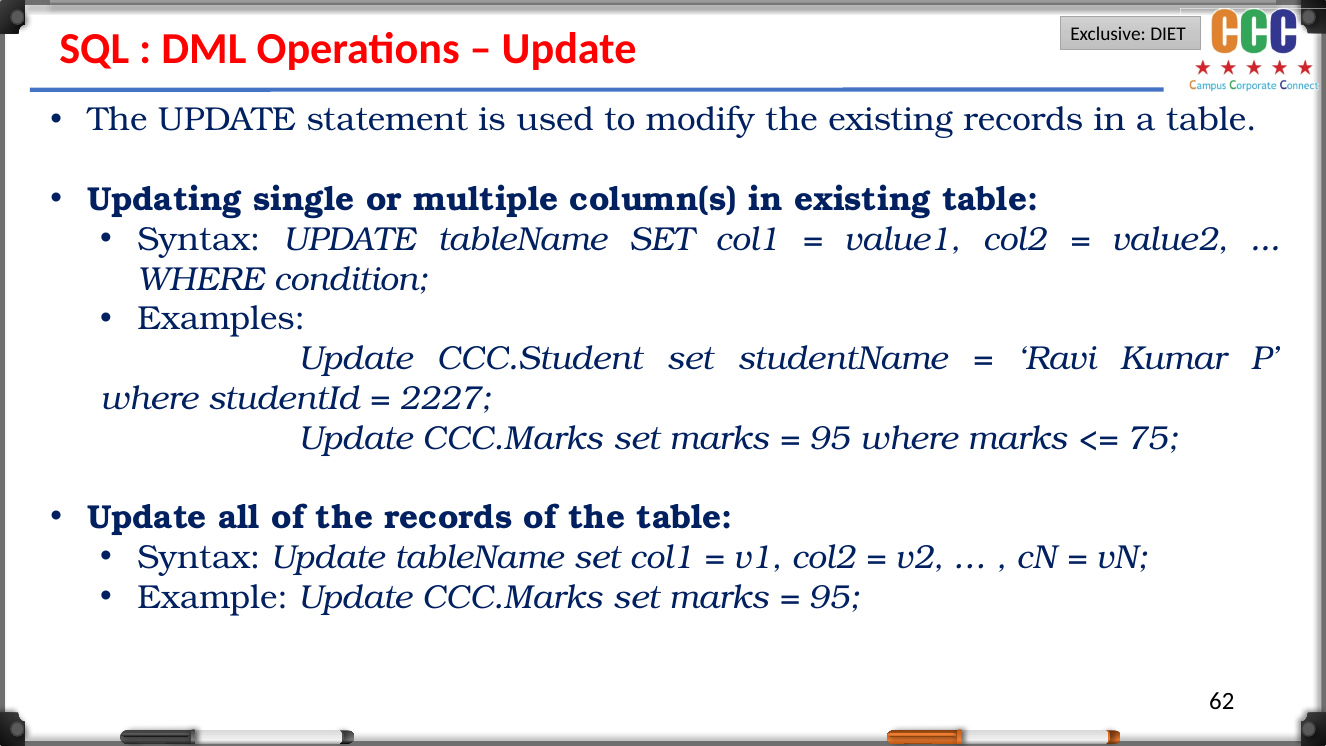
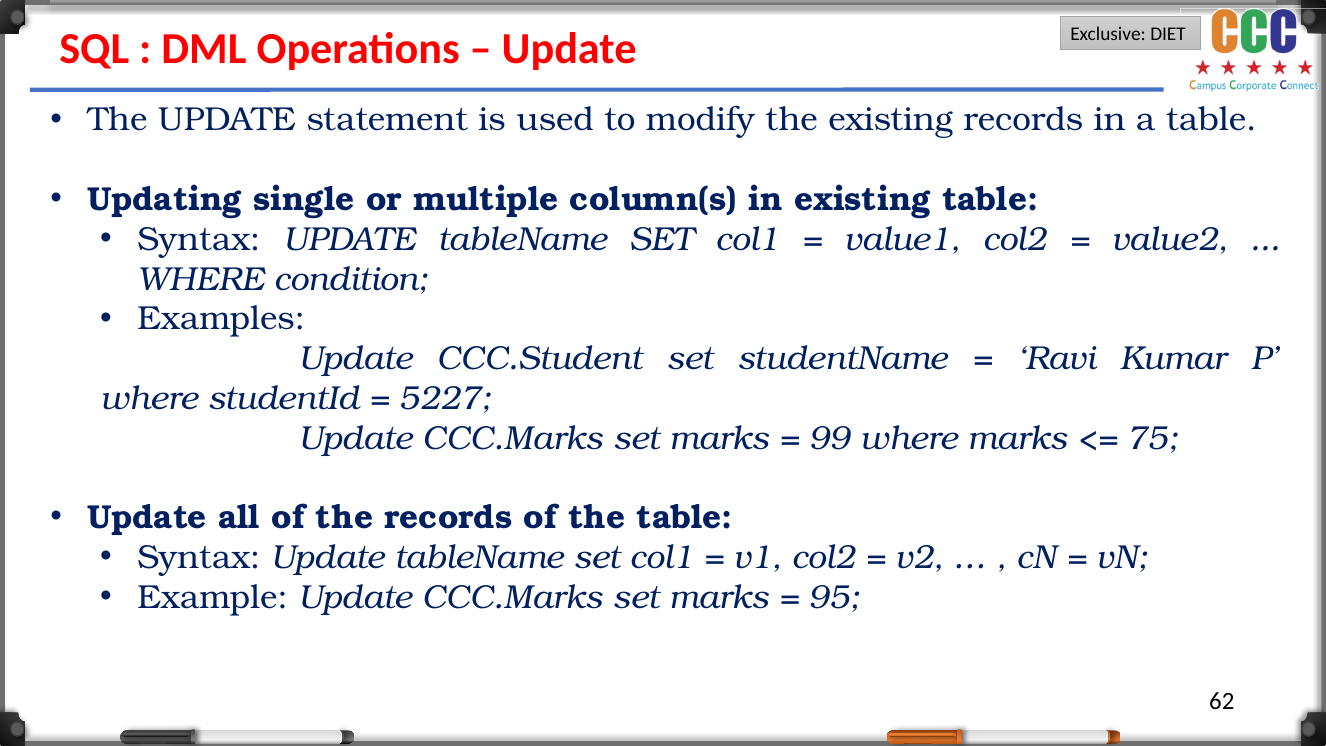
2227: 2227 -> 5227 (445, 398)
95: 95 -> 99 (829, 438)
